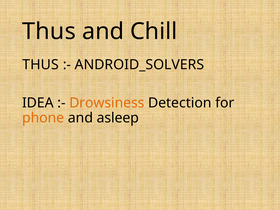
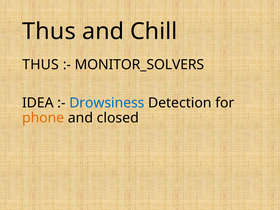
ANDROID_SOLVERS: ANDROID_SOLVERS -> MONITOR_SOLVERS (140, 65)
Drowsiness colour: orange -> blue (107, 103)
asleep: asleep -> closed (118, 118)
